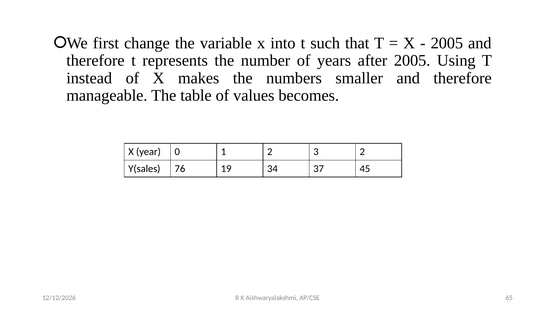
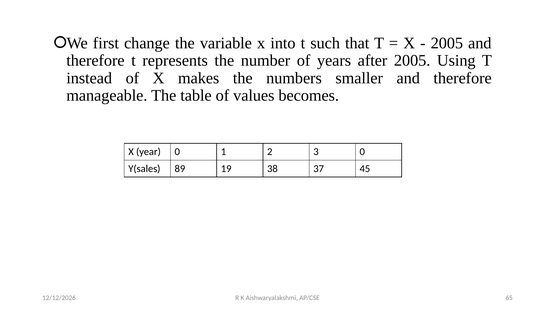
3 2: 2 -> 0 (362, 152)
76: 76 -> 89 (180, 169)
34: 34 -> 38 (272, 169)
